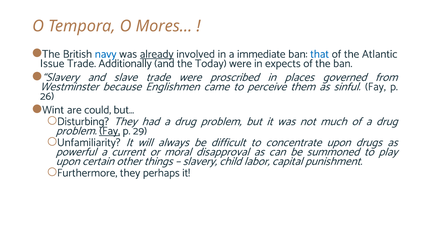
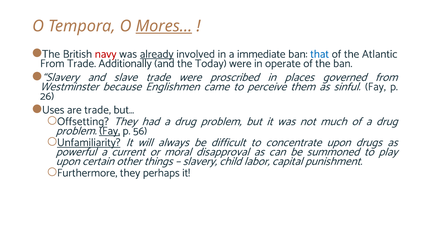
Mores… underline: none -> present (164, 26)
navy colour: blue -> red (106, 54)
Issue: Issue -> From (52, 63)
expects: expects -> operate (283, 63)
Wint: Wint -> Uses (53, 110)
are could: could -> trade (98, 110)
Disturbing: Disturbing -> Offsetting (83, 122)
29: 29 -> 56 (140, 131)
Unfamiliarity underline: none -> present (89, 143)
